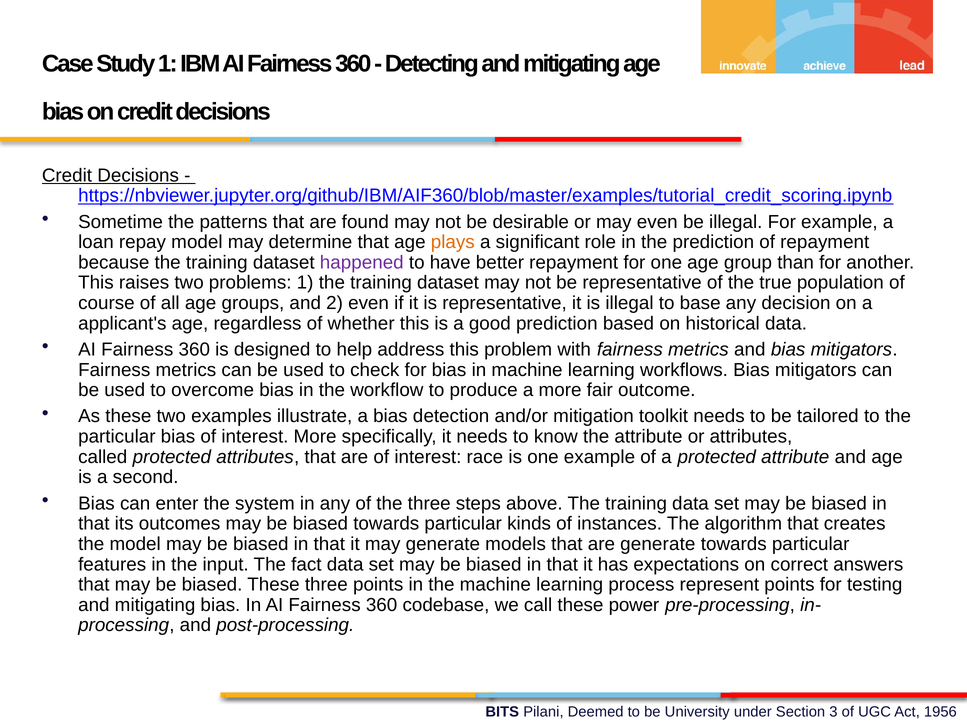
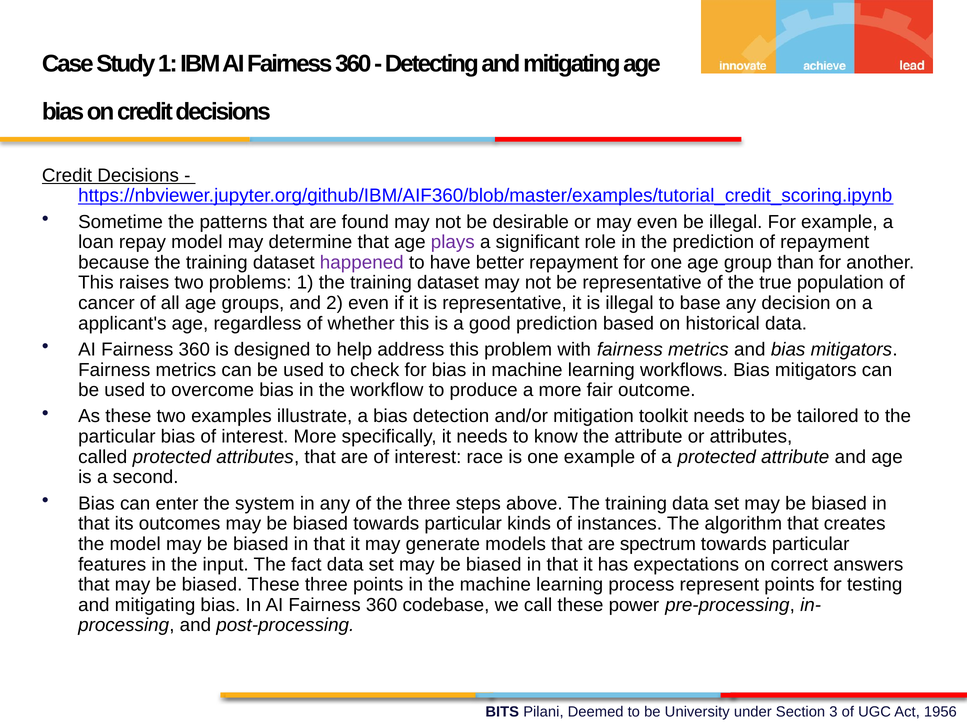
plays colour: orange -> purple (453, 242)
course: course -> cancer (106, 303)
are generate: generate -> spectrum (658, 544)
